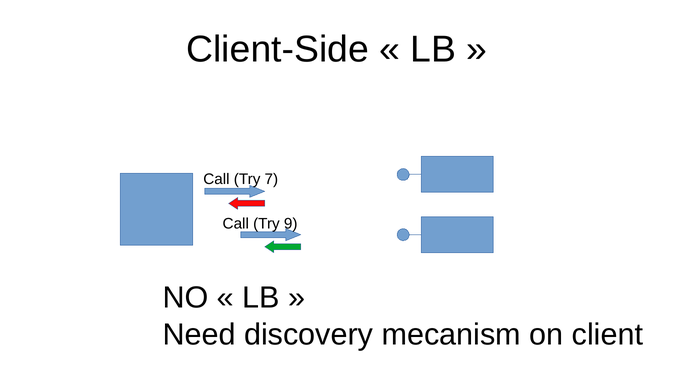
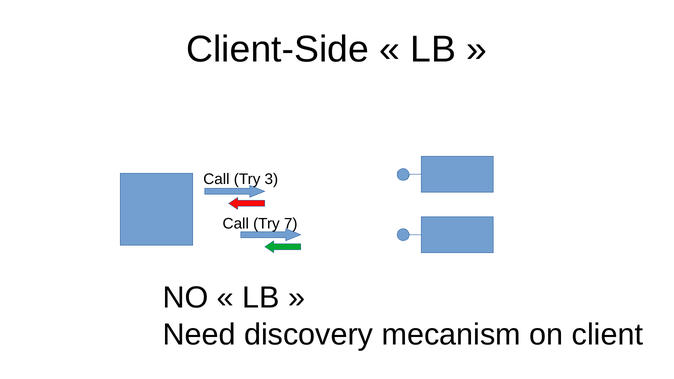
7: 7 -> 3 (271, 179)
9: 9 -> 7 (291, 224)
